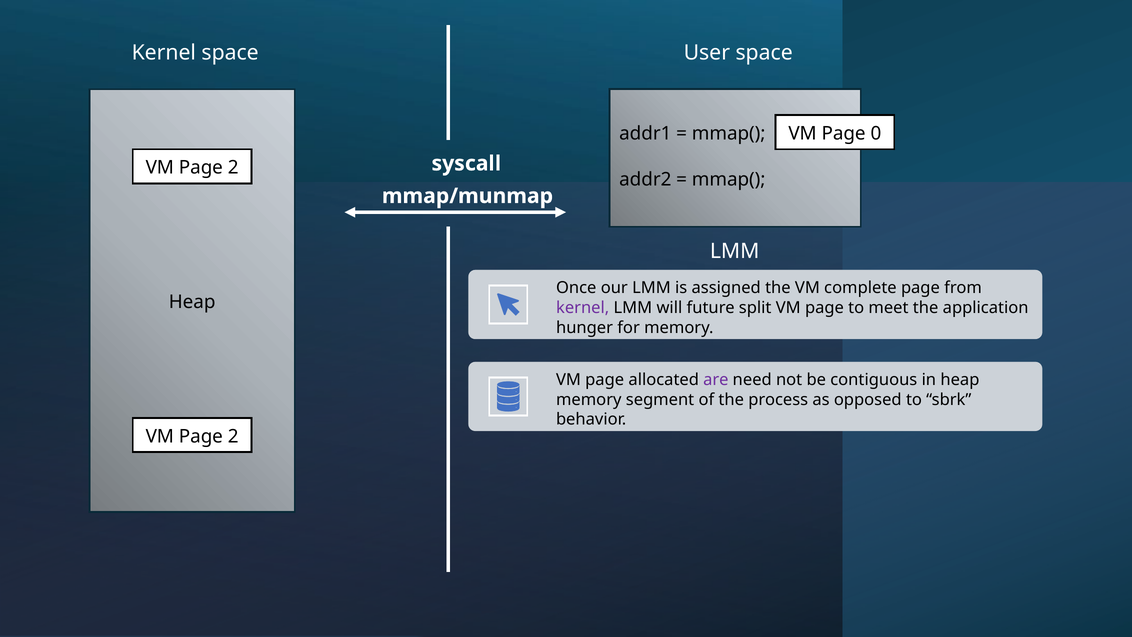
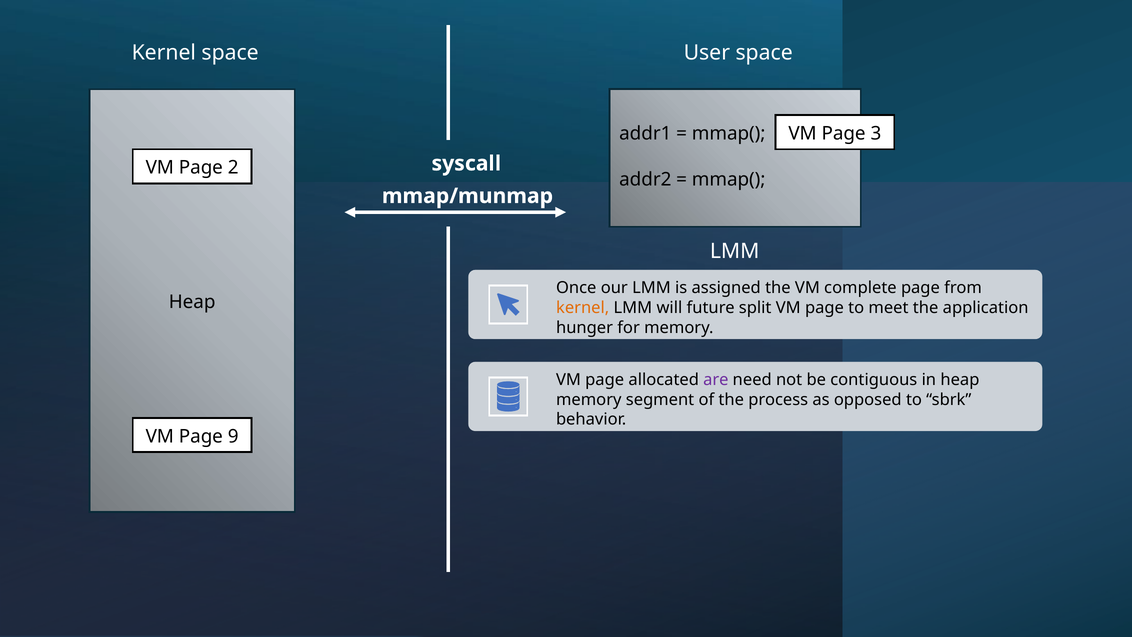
0: 0 -> 3 (876, 133)
kernel colour: purple -> orange (583, 308)
2: 2 -> 9 (233, 436)
